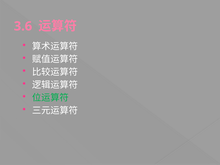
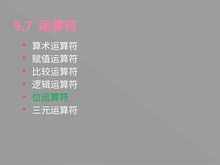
3.6: 3.6 -> 9.7 (23, 26)
